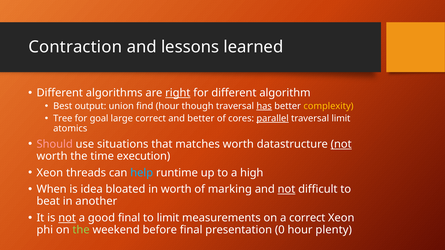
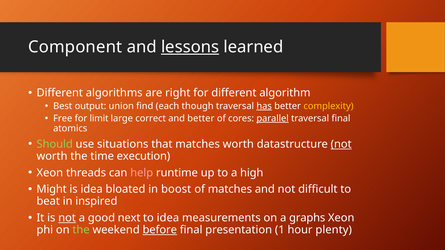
Contraction: Contraction -> Component (75, 47)
lessons underline: none -> present (190, 47)
right underline: present -> none (178, 93)
find hour: hour -> each (167, 106)
Tree: Tree -> Free (63, 119)
goal: goal -> limit (99, 119)
traversal limit: limit -> final (341, 119)
Should colour: pink -> light green (55, 144)
help colour: light blue -> pink (142, 173)
When: When -> Might (52, 190)
in worth: worth -> boost (176, 190)
of marking: marking -> matches (230, 190)
not underline: present -> none (286, 190)
another: another -> inspired (96, 202)
good final: final -> next (129, 218)
to limit: limit -> idea (168, 218)
a correct: correct -> graphs (307, 218)
before underline: none -> present (160, 230)
0: 0 -> 1 (280, 230)
